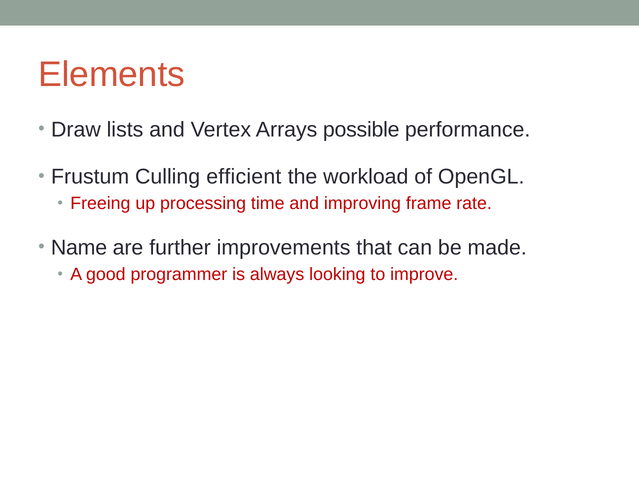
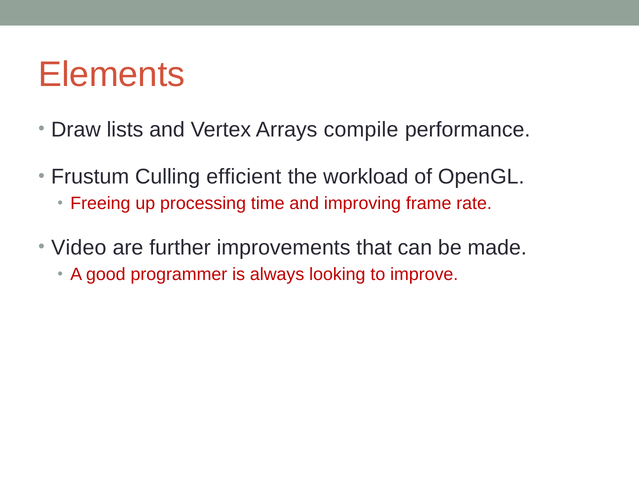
possible: possible -> compile (361, 129)
Name: Name -> Video (79, 247)
